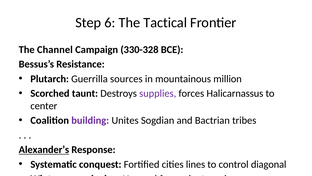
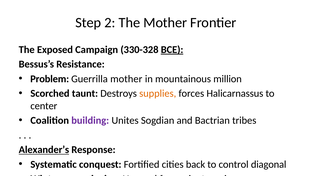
6: 6 -> 2 (110, 23)
The Tactical: Tactical -> Mother (165, 23)
Channel: Channel -> Exposed (55, 49)
BCE underline: none -> present (172, 49)
Plutarch: Plutarch -> Problem (50, 79)
Guerrilla sources: sources -> mother (126, 79)
supplies colour: purple -> orange (158, 93)
lines: lines -> back (196, 164)
